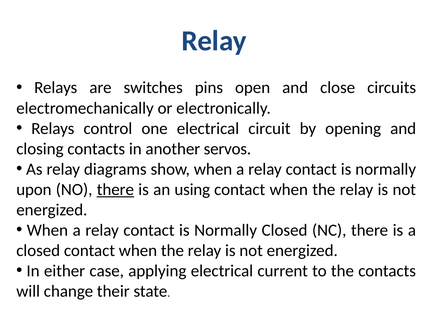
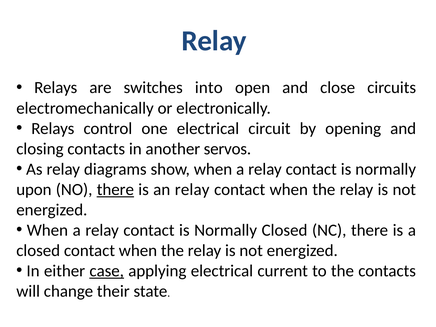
pins: pins -> into (209, 88)
an using: using -> relay (192, 190)
case underline: none -> present (107, 271)
